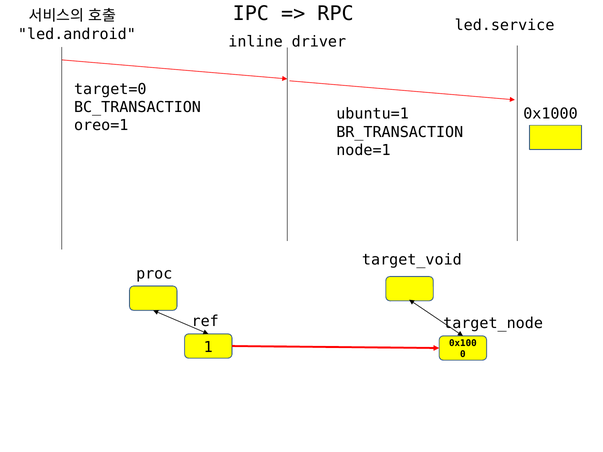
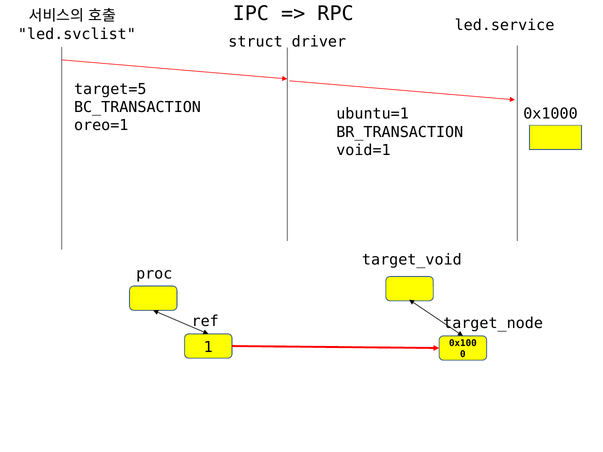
led.android: led.android -> led.svclist (77, 34)
inline: inline -> struct (256, 42)
target=0: target=0 -> target=5 (110, 89)
node=1: node=1 -> void=1 (363, 150)
